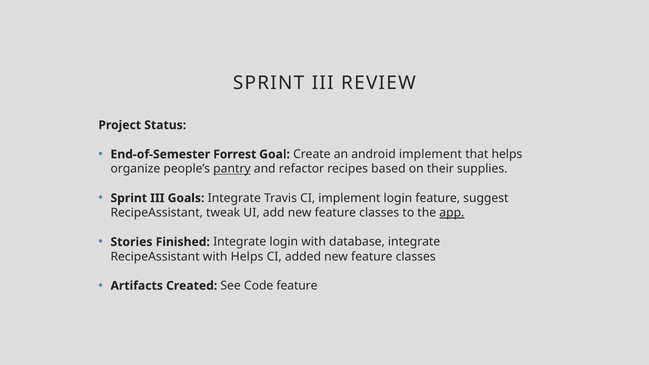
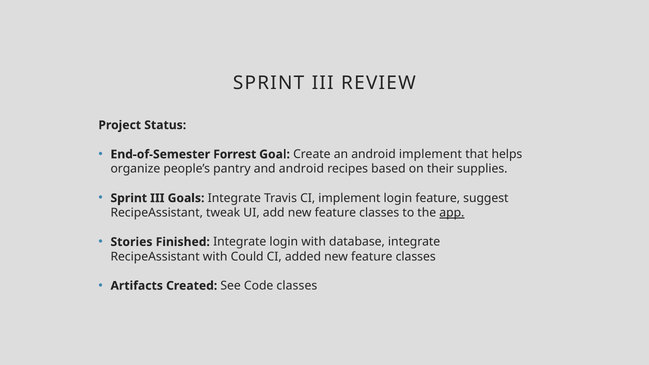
pantry underline: present -> none (232, 169)
and refactor: refactor -> android (301, 169)
with Helps: Helps -> Could (247, 257)
Code feature: feature -> classes (297, 286)
